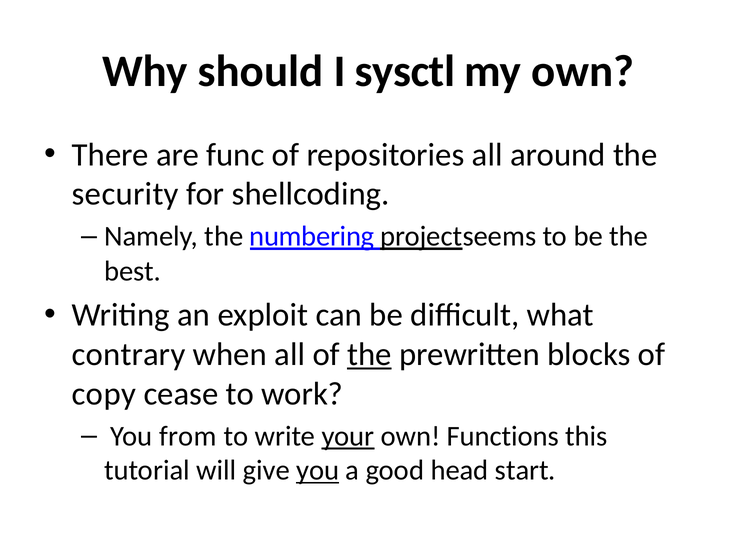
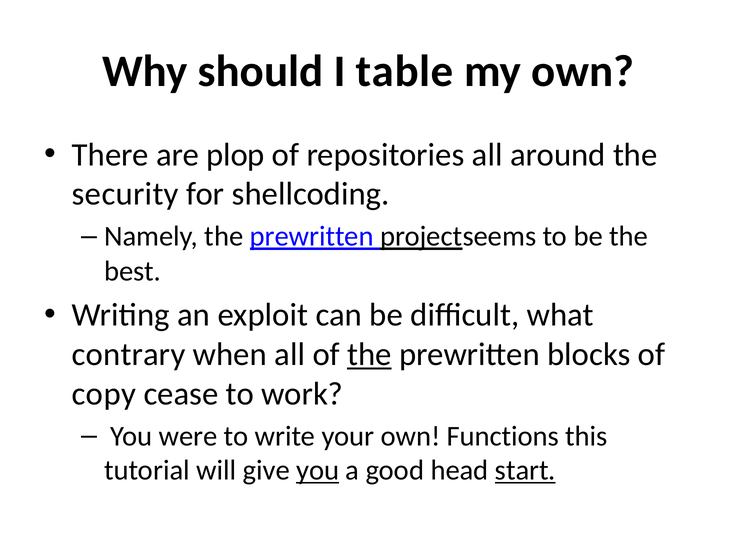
sysctl: sysctl -> table (405, 71)
func: func -> plop (236, 155)
Namely the numbering: numbering -> prewritten (312, 236)
from: from -> were (188, 436)
your underline: present -> none (348, 436)
start underline: none -> present (525, 470)
